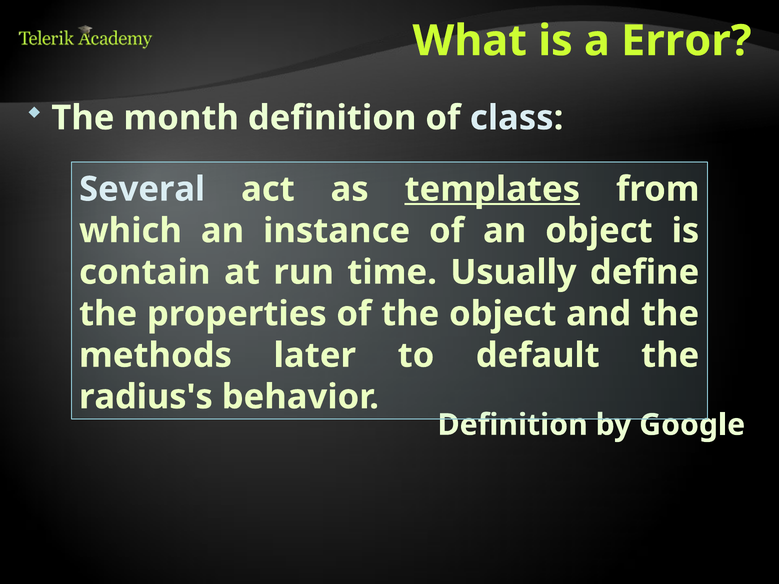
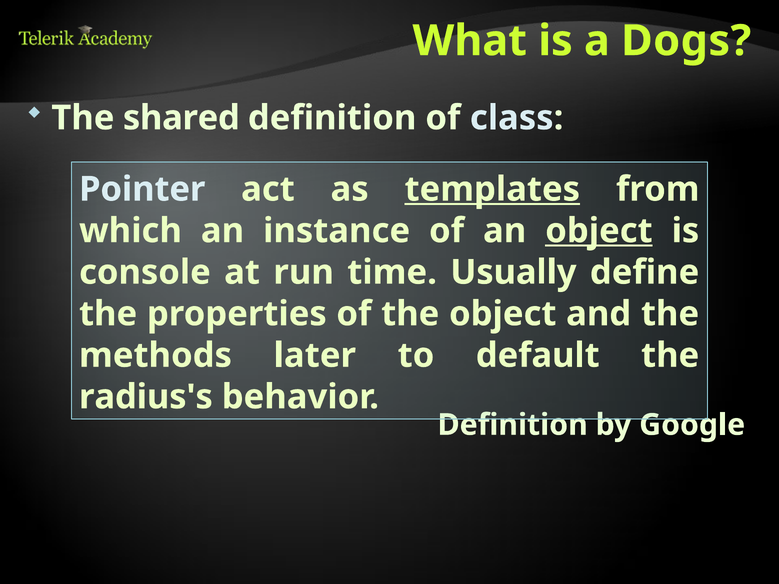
Error: Error -> Dogs (686, 41)
month: month -> shared (181, 118)
Several: Several -> Pointer (142, 189)
object underline: none -> present (599, 231)
contain: contain -> console (145, 272)
